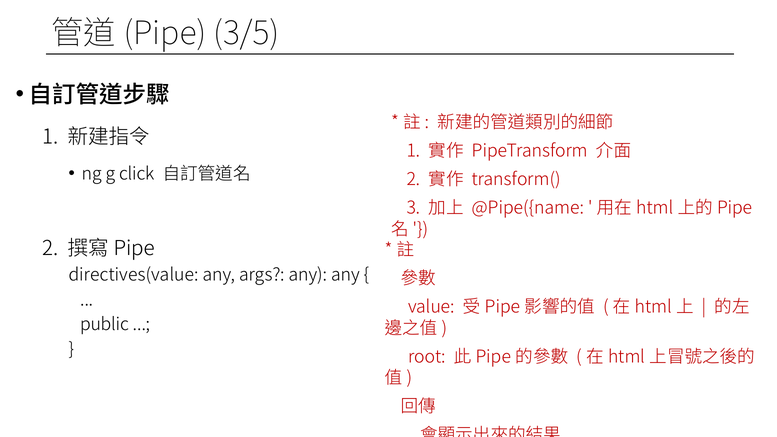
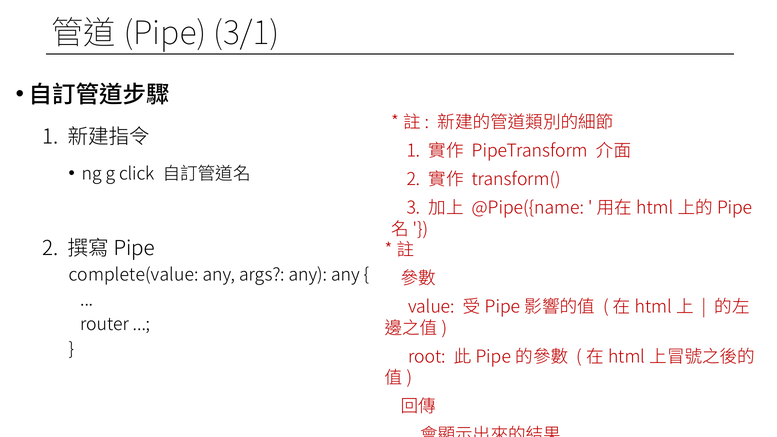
3/5: 3/5 -> 3/1 (246, 33)
directives(value: directives(value -> complete(value (134, 275)
public: public -> router (105, 325)
